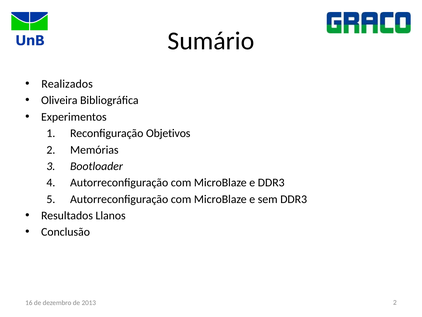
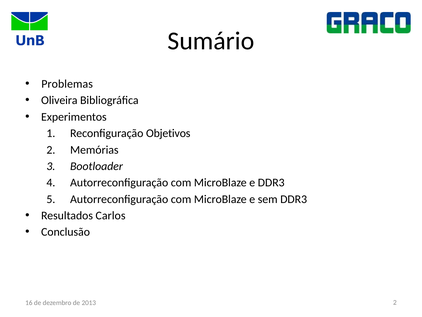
Realizados: Realizados -> Problemas (67, 84)
Llanos: Llanos -> Carlos (111, 215)
